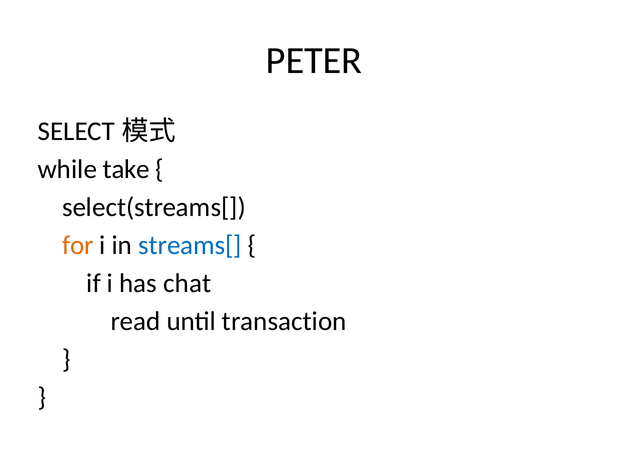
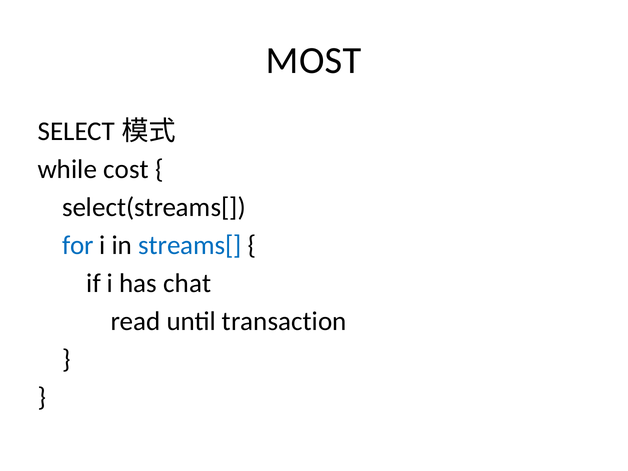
PETER: PETER -> MOST (314, 61)
take: take -> cost (126, 169)
for colour: orange -> blue (78, 245)
